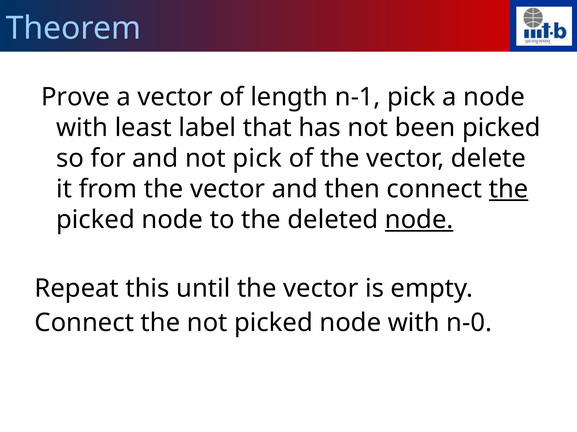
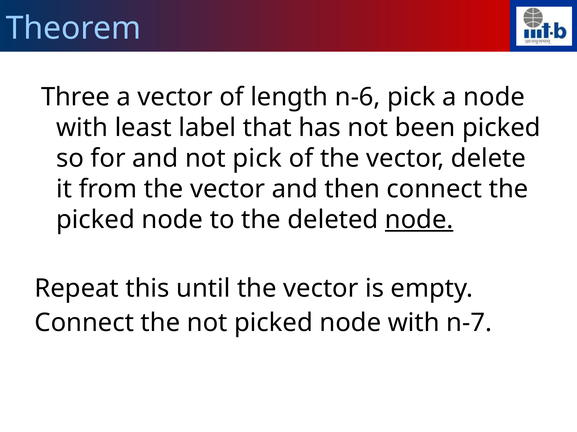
Prove: Prove -> Three (76, 97)
n-1: n-1 -> n-6 (358, 97)
the underline: present -> none (509, 189)
n-0: n-0 -> n-7 (469, 323)
